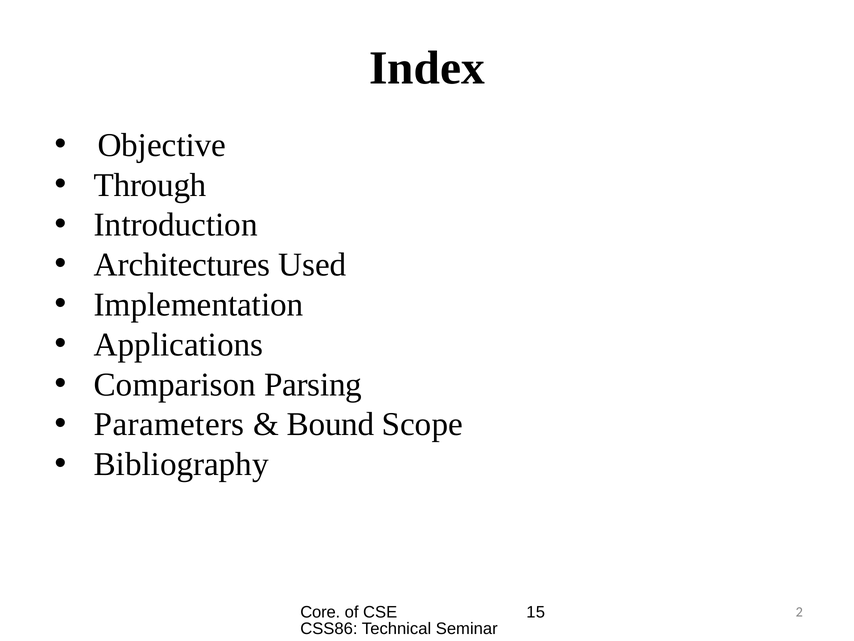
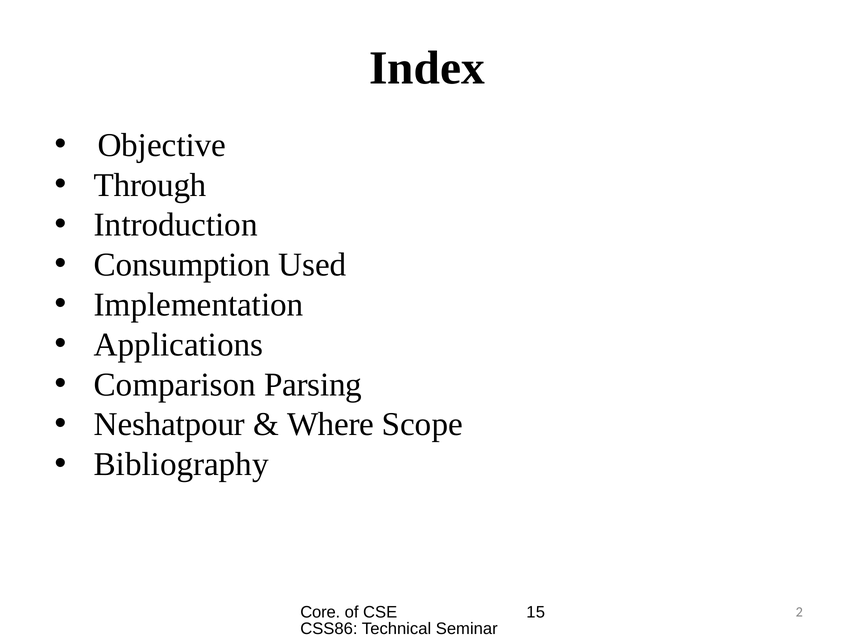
Architectures: Architectures -> Consumption (182, 265)
Parameters: Parameters -> Neshatpour (169, 424)
Bound: Bound -> Where (331, 424)
